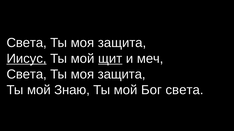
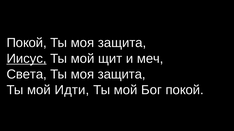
Света: Света -> Покой (27, 43)
щит underline: present -> none (110, 59)
Знаю: Знаю -> Идти (72, 90)
Бог света: света -> покой (185, 90)
